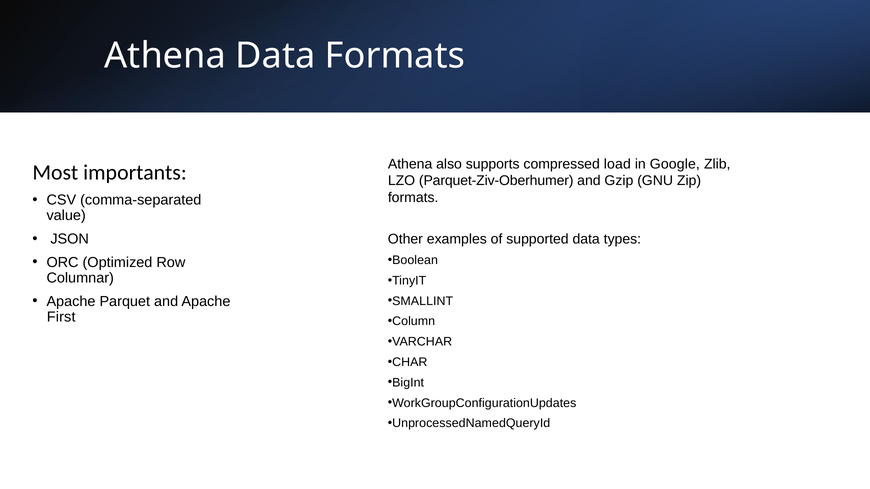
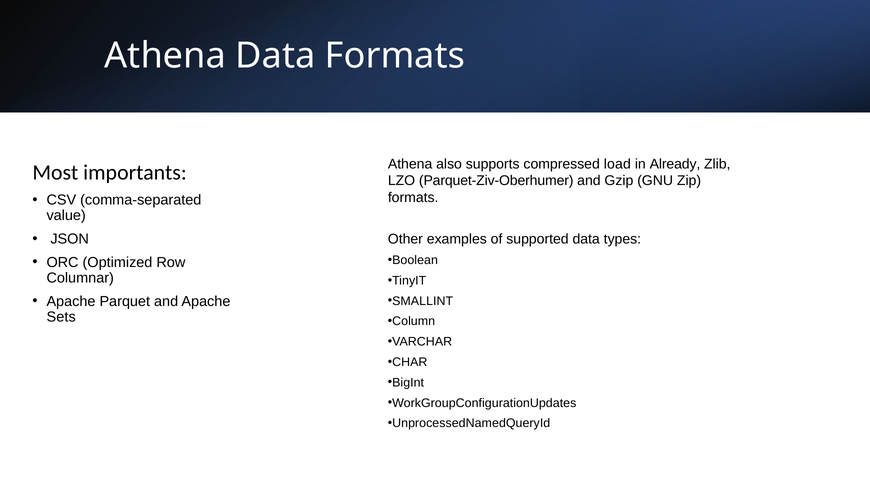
Google: Google -> Already (675, 164)
First: First -> Sets (61, 317)
